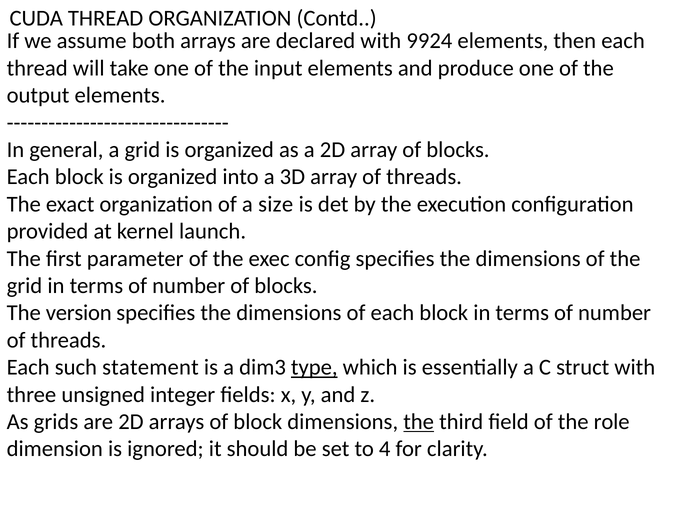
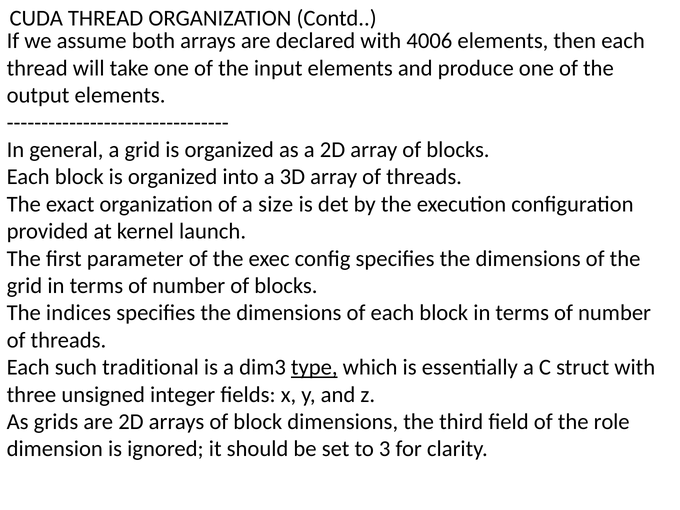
9924: 9924 -> 4006 (429, 41)
version: version -> indices (79, 313)
statement: statement -> traditional (151, 367)
the underline: present -> none (419, 422)
4: 4 -> 3 (385, 449)
